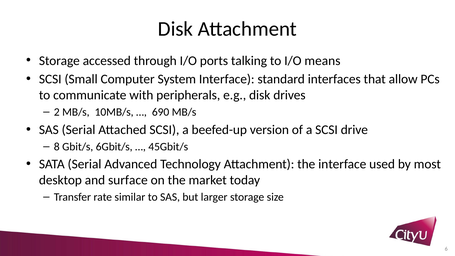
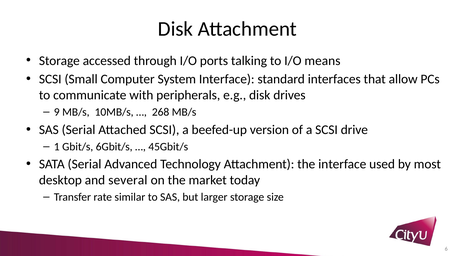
2: 2 -> 9 (57, 112)
690: 690 -> 268 (161, 112)
8: 8 -> 1 (57, 147)
surface: surface -> several (128, 180)
